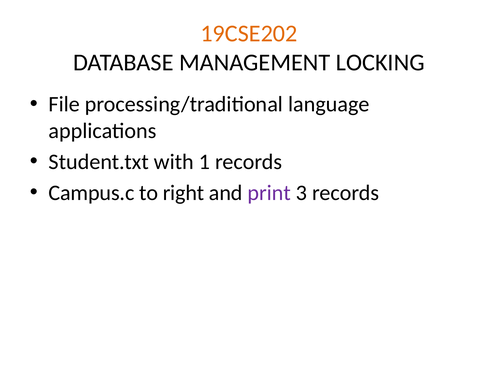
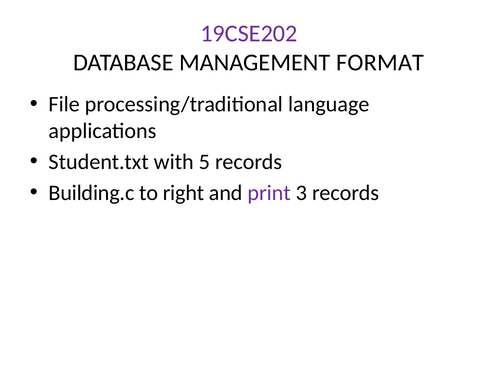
19CSE202 colour: orange -> purple (249, 34)
LOCKING: LOCKING -> FORMAT (380, 63)
1: 1 -> 5 (204, 162)
Campus.c: Campus.c -> Building.c (91, 193)
